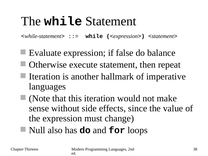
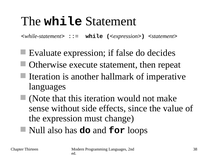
balance: balance -> decides (161, 53)
